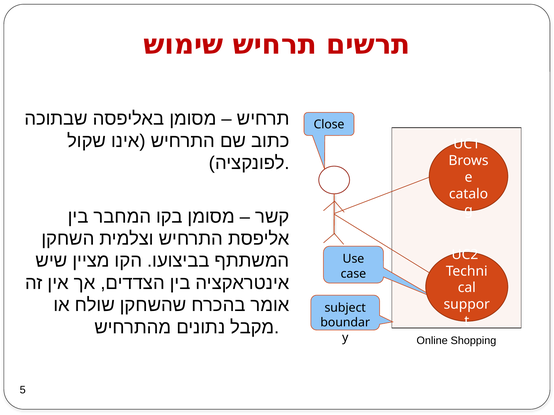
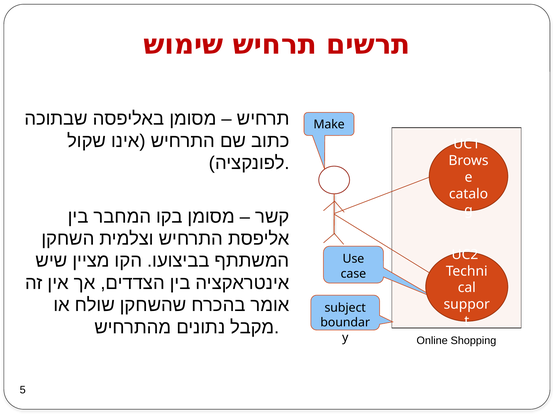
Close: Close -> Make (329, 125)
